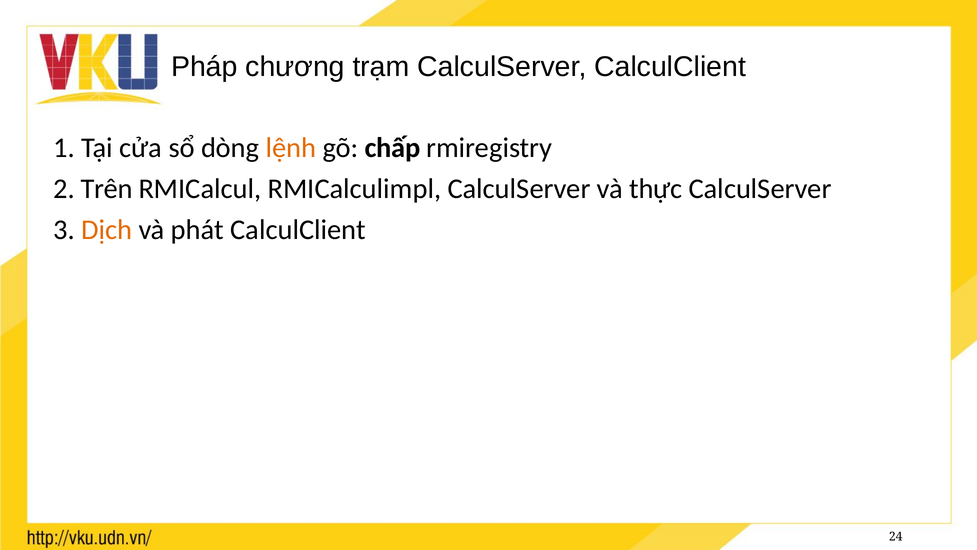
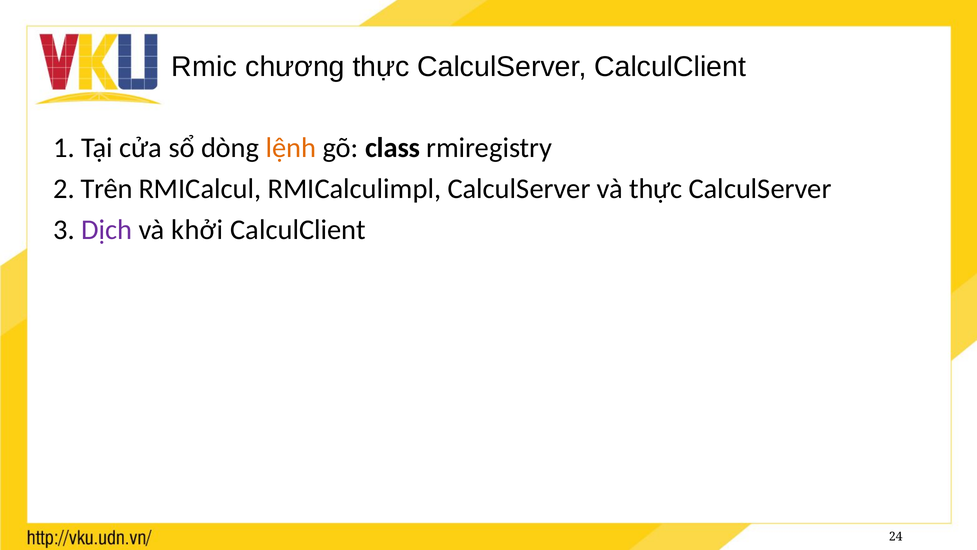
Pháp: Pháp -> Rmic (204, 67)
chương trạm: trạm -> thực (381, 67)
chấp: chấp -> class (393, 148)
Dịch colour: orange -> purple (107, 230)
phát: phát -> khởi (197, 230)
